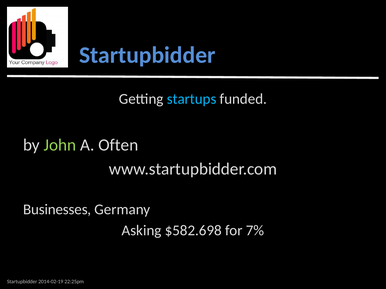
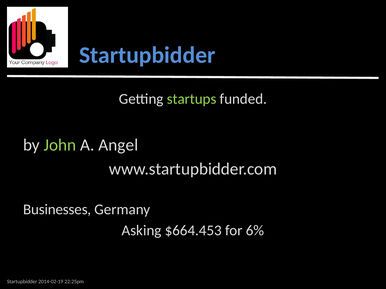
startups colour: light blue -> light green (192, 99)
Often: Often -> Angel (118, 145)
$582.698: $582.698 -> $664.453 (193, 231)
7%: 7% -> 6% (255, 231)
